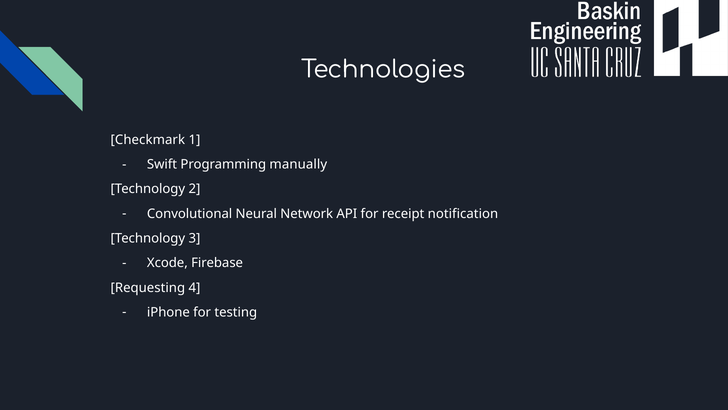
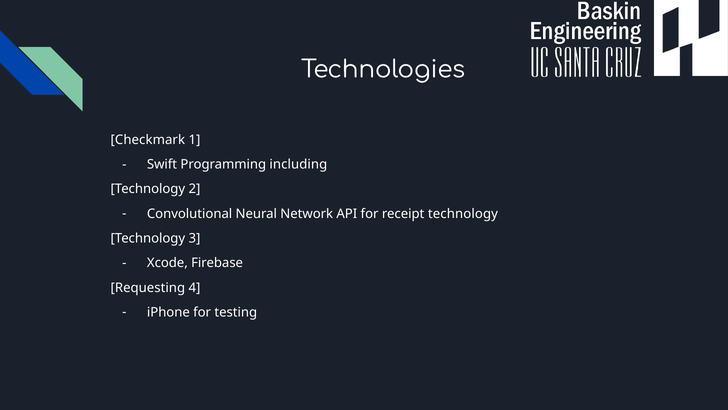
manually: manually -> including (298, 164)
receipt notification: notification -> technology (463, 213)
